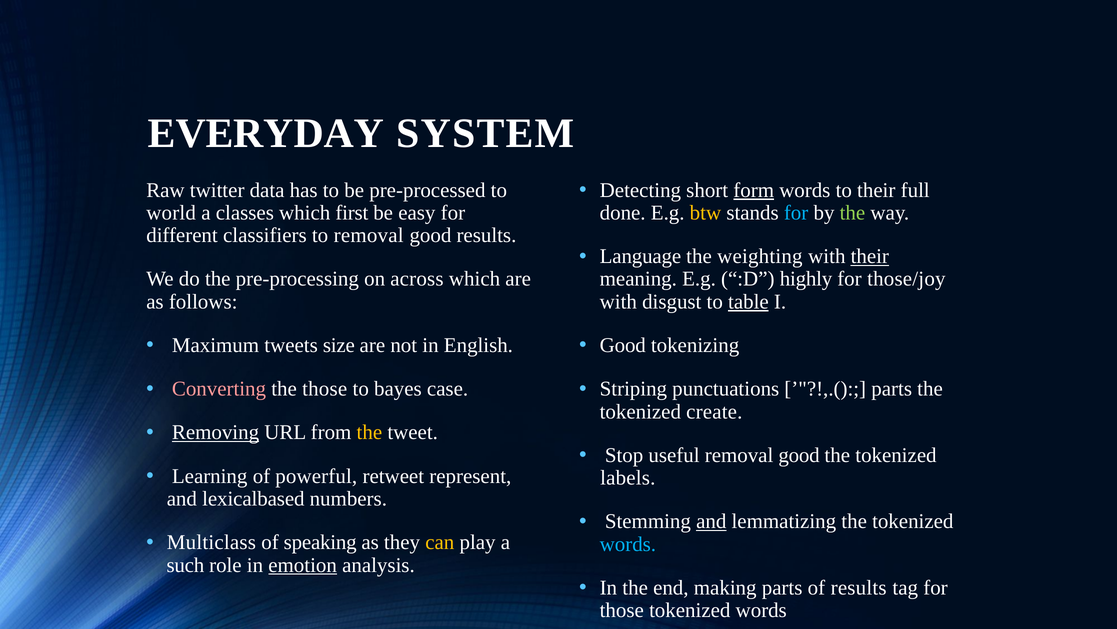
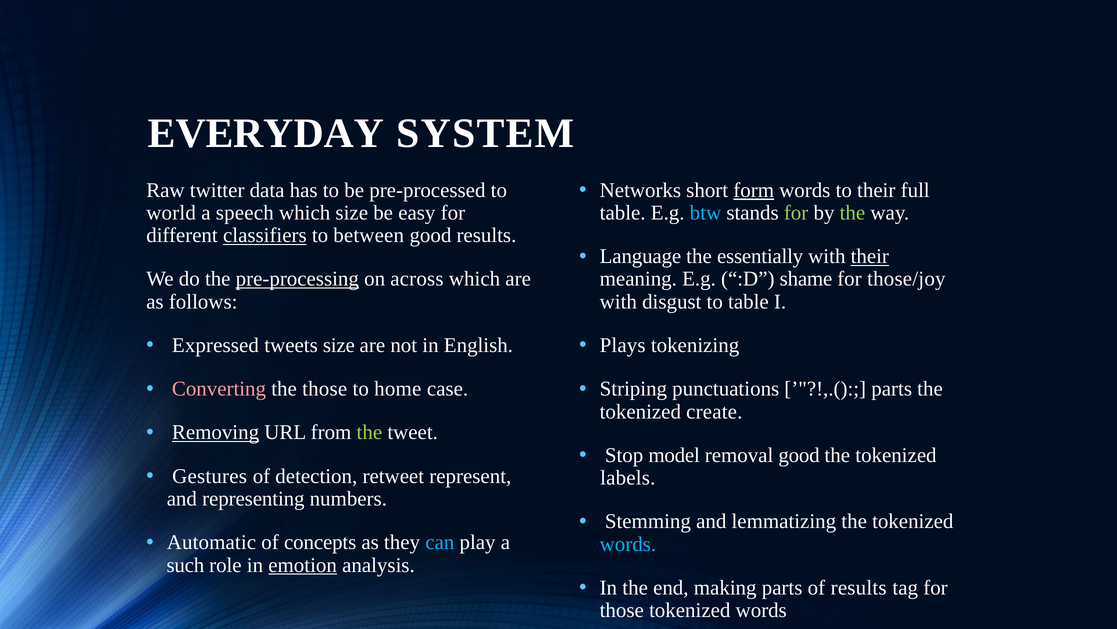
Detecting: Detecting -> Networks (640, 190)
classes: classes -> speech (245, 213)
which first: first -> size (352, 213)
done: done -> table (623, 213)
btw colour: yellow -> light blue (705, 213)
for colour: light blue -> light green (796, 213)
classifiers underline: none -> present (265, 235)
to removal: removal -> between (369, 235)
weighting: weighting -> essentially (760, 256)
pre-processing underline: none -> present (297, 279)
highly: highly -> shame (806, 279)
table underline: present -> none (748, 301)
Maximum: Maximum -> Expressed (215, 345)
Good: Good -> Plays (623, 345)
bayes: bayes -> home (398, 389)
the colour: yellow -> light green (369, 432)
useful: useful -> model (674, 455)
Learning: Learning -> Gestures (210, 476)
powerful: powerful -> detection (316, 476)
lexicalbased: lexicalbased -> representing (253, 498)
and underline: present -> none (711, 521)
Multiclass: Multiclass -> Automatic (211, 542)
speaking: speaking -> concepts (320, 542)
can colour: yellow -> light blue (440, 542)
